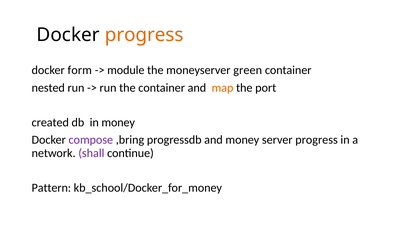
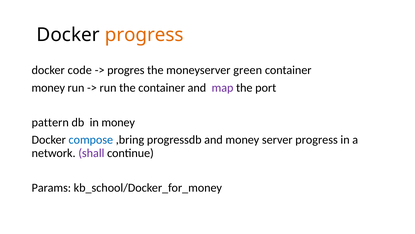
form: form -> code (80, 70)
module: module -> progres (126, 70)
nested: nested -> money (48, 88)
map colour: orange -> purple (223, 88)
created: created -> pattern (50, 122)
compose colour: purple -> blue (91, 140)
Pattern: Pattern -> Params (51, 187)
